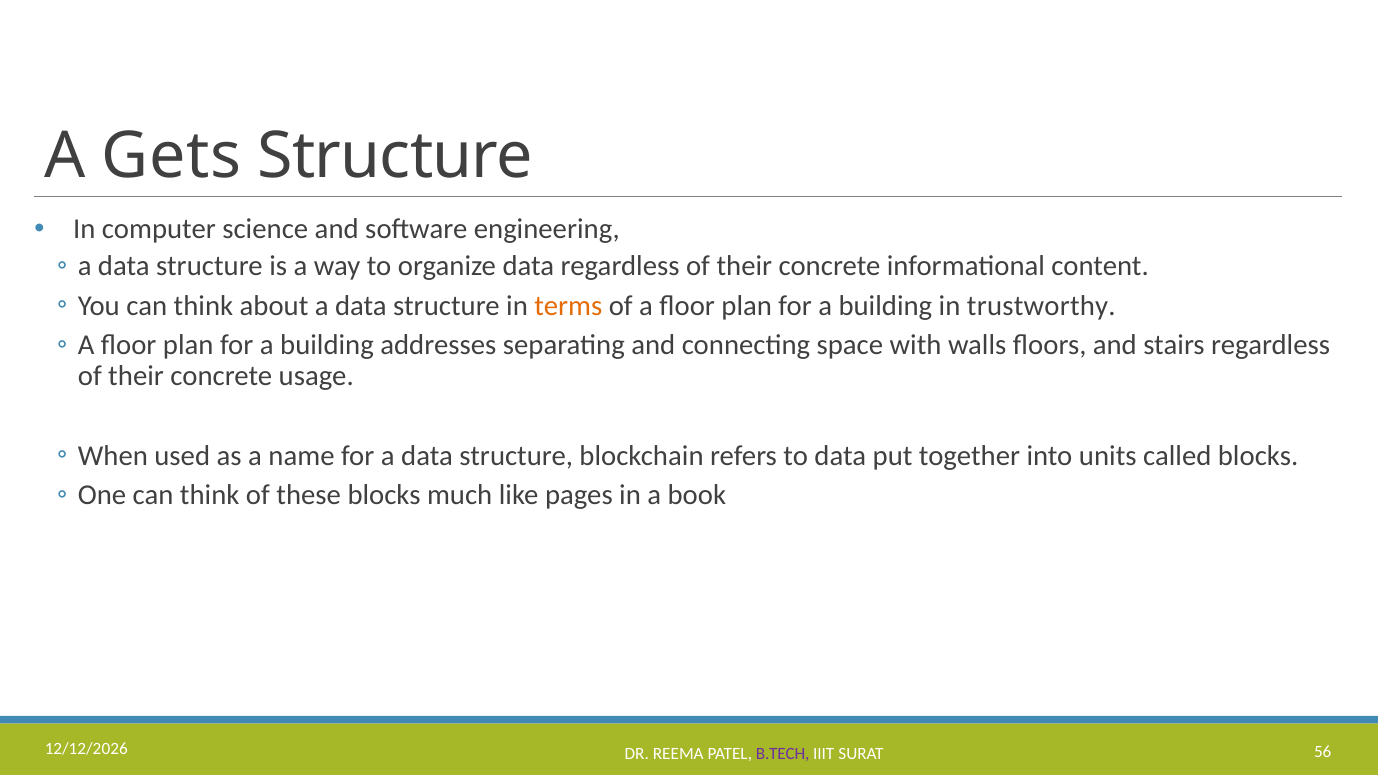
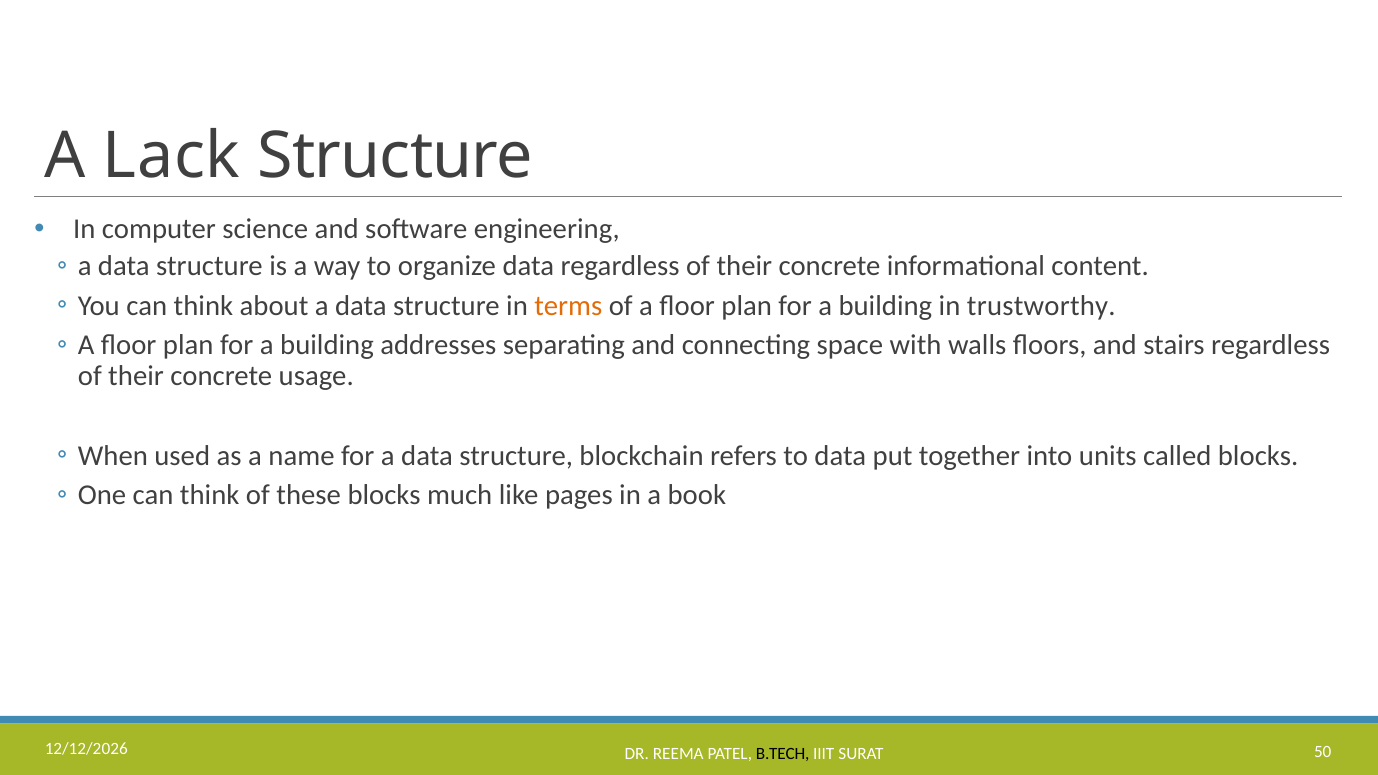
Gets: Gets -> Lack (171, 157)
B.TECH colour: purple -> black (783, 754)
56: 56 -> 50 (1323, 752)
